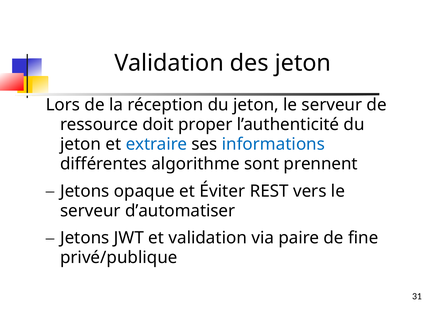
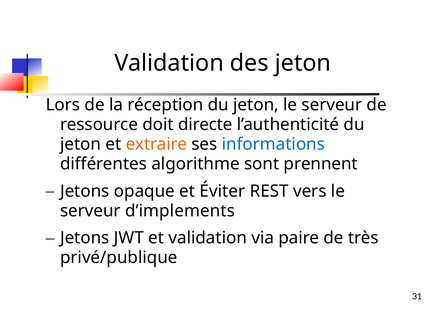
proper: proper -> directe (205, 124)
extraire colour: blue -> orange (156, 144)
d’automatiser: d’automatiser -> d’implements (180, 211)
fine: fine -> très (363, 238)
